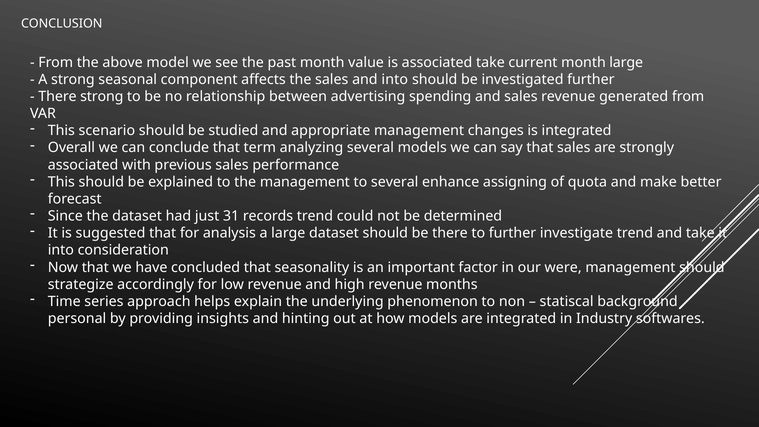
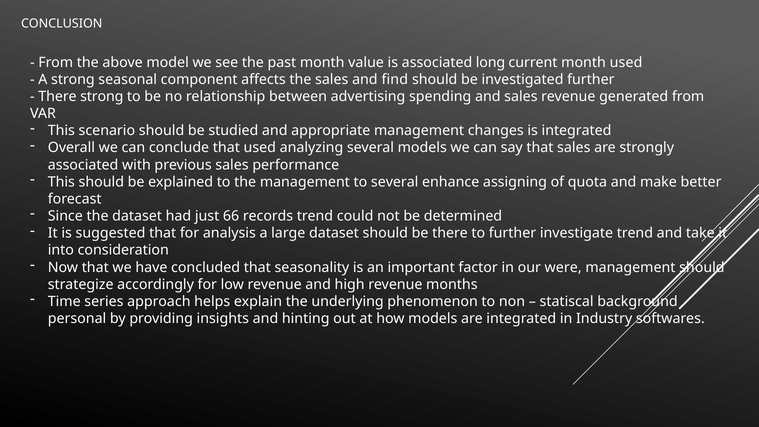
associated take: take -> long (491, 62)
month large: large -> used (626, 62)
and into: into -> find (395, 79)
that term: term -> used (260, 148)
31: 31 -> 66 (231, 216)
